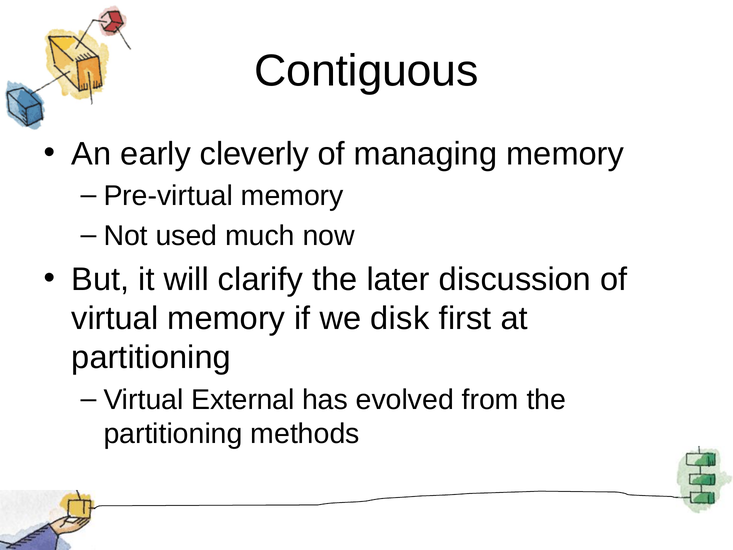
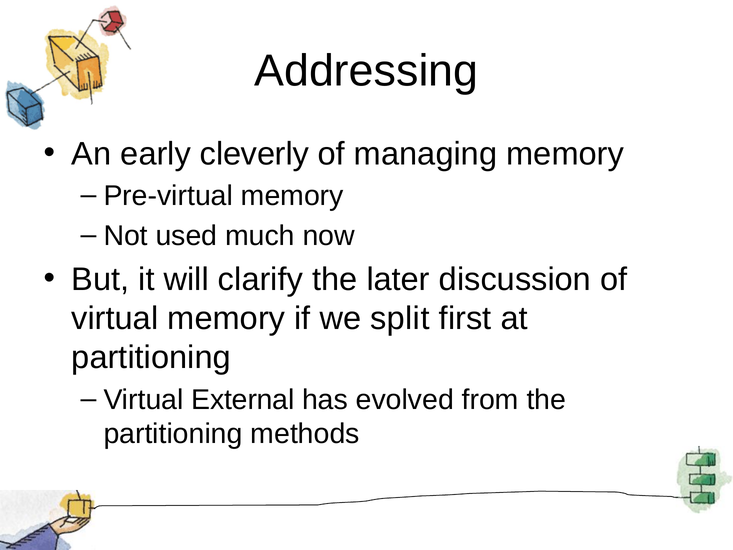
Contiguous: Contiguous -> Addressing (366, 71)
disk: disk -> split (400, 318)
